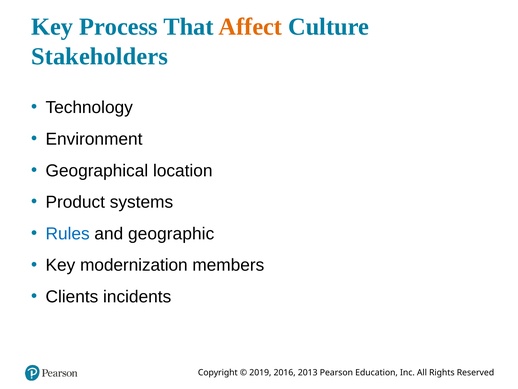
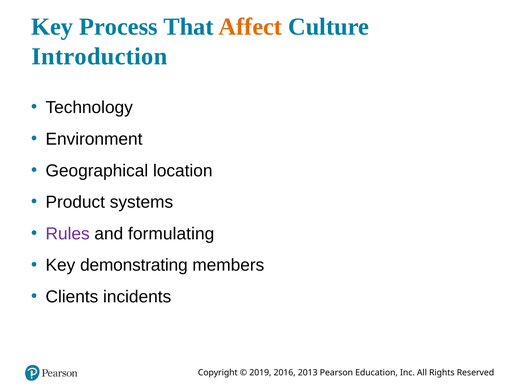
Stakeholders: Stakeholders -> Introduction (99, 56)
Rules colour: blue -> purple (68, 233)
geographic: geographic -> formulating (171, 233)
modernization: modernization -> demonstrating (134, 265)
